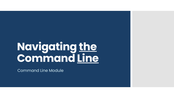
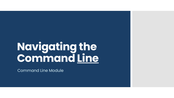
the underline: present -> none (88, 47)
